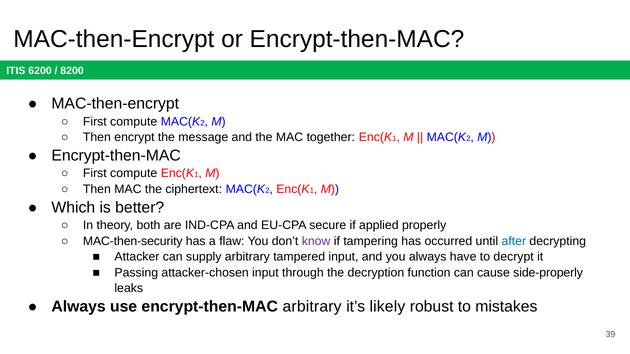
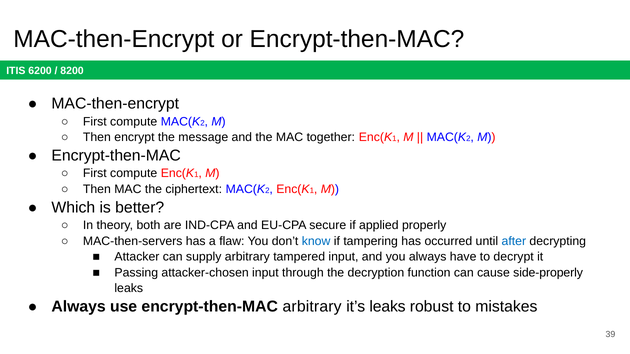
MAC-then-security: MAC-then-security -> MAC-then-servers (133, 241)
know colour: purple -> blue (316, 241)
it’s likely: likely -> leaks (388, 307)
